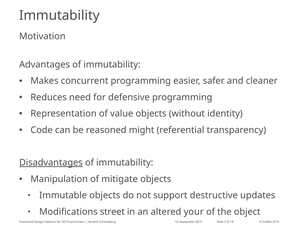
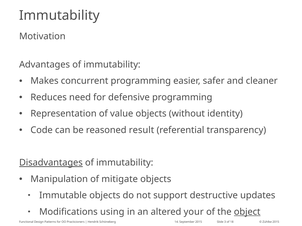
might: might -> result (141, 130)
street: street -> using (112, 212)
object underline: none -> present (247, 212)
